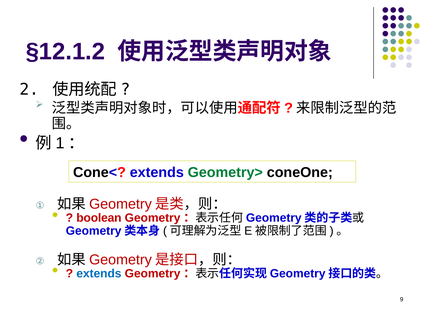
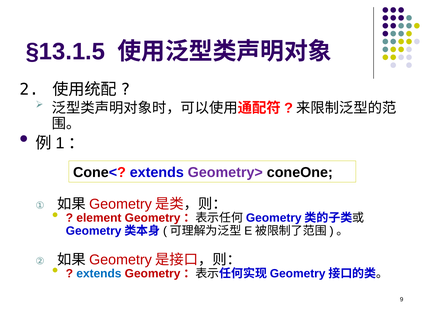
§12.1.2: §12.1.2 -> §13.1.5 (65, 52)
Geometry> colour: green -> purple (225, 172)
boolean: boolean -> element (99, 218)
